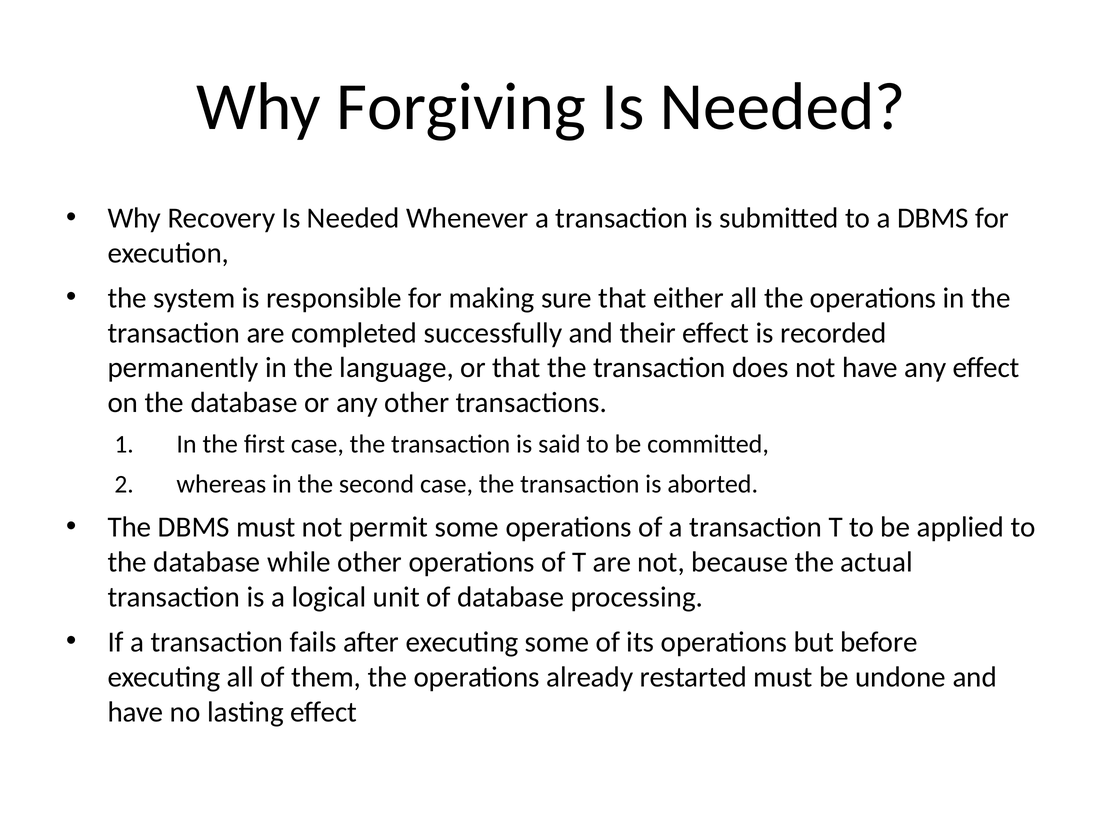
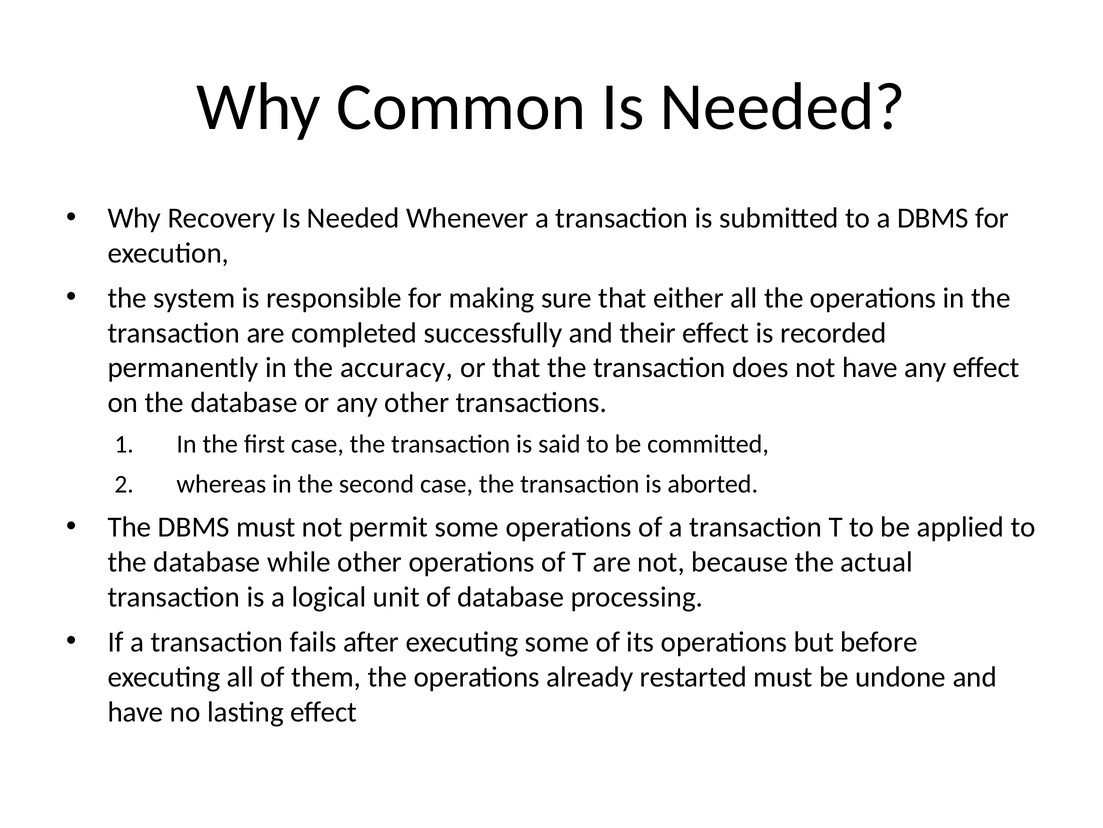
Forgiving: Forgiving -> Common (461, 107)
language: language -> accuracy (396, 368)
